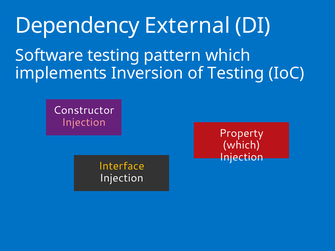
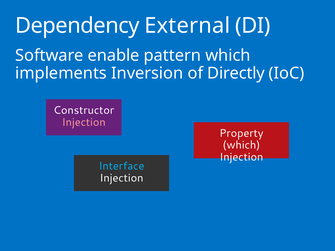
Software testing: testing -> enable (114, 56)
of Testing: Testing -> Directly (236, 73)
Interface colour: yellow -> light blue (121, 166)
